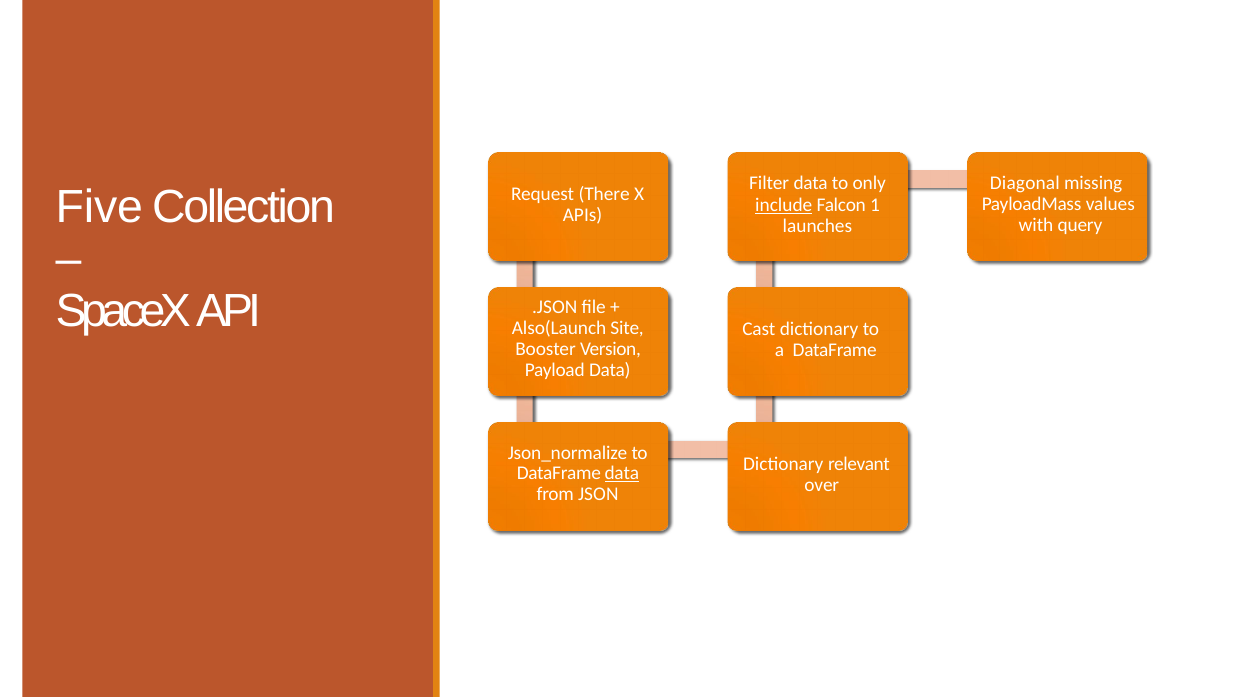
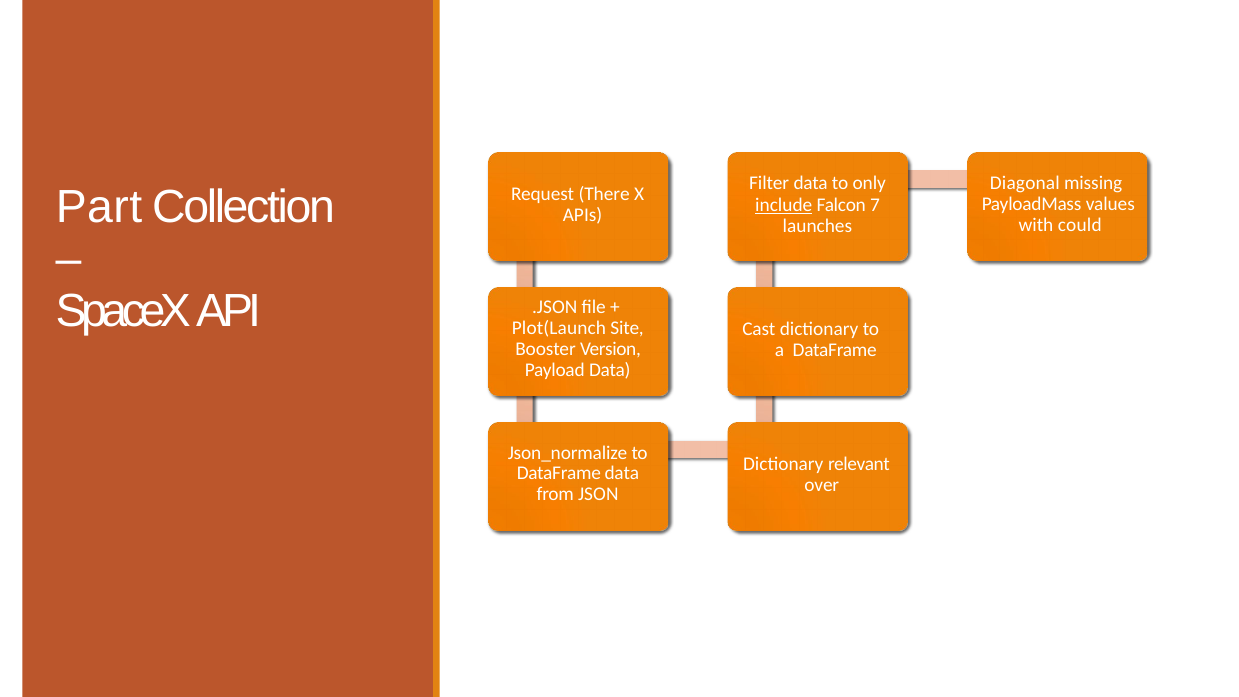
Five: Five -> Part (99, 207)
1: 1 -> 7 (875, 205)
query: query -> could (1080, 225)
Also(Launch: Also(Launch -> Plot(Launch (559, 328)
data underline: present -> none (622, 474)
